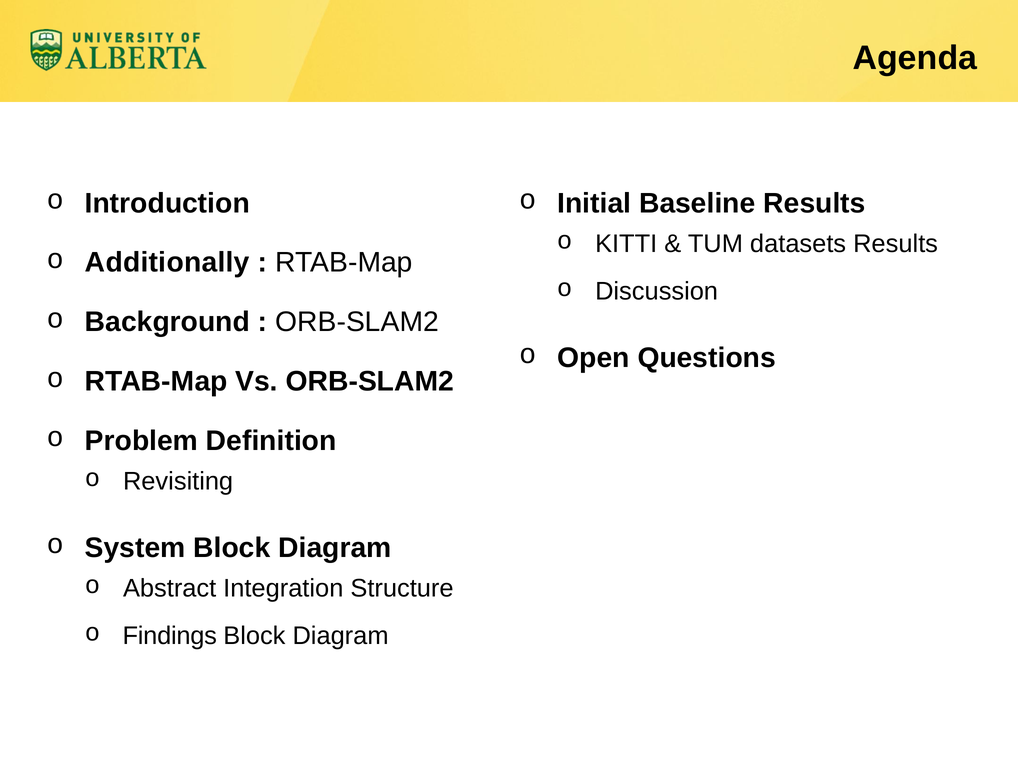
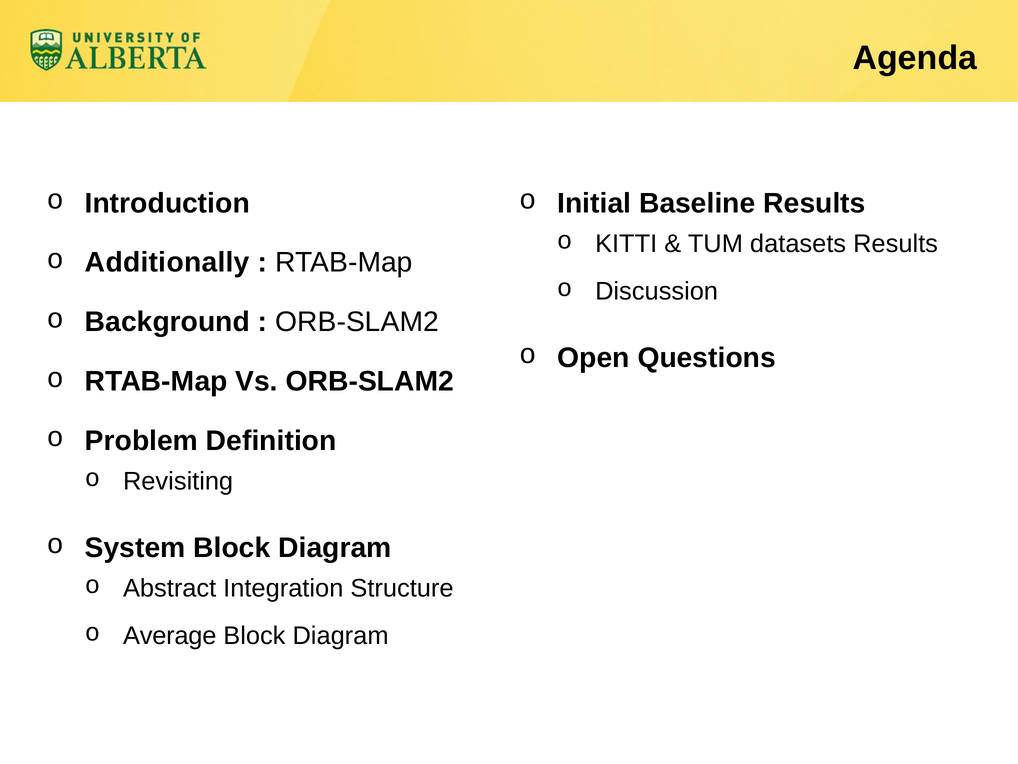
Findings: Findings -> Average (170, 636)
